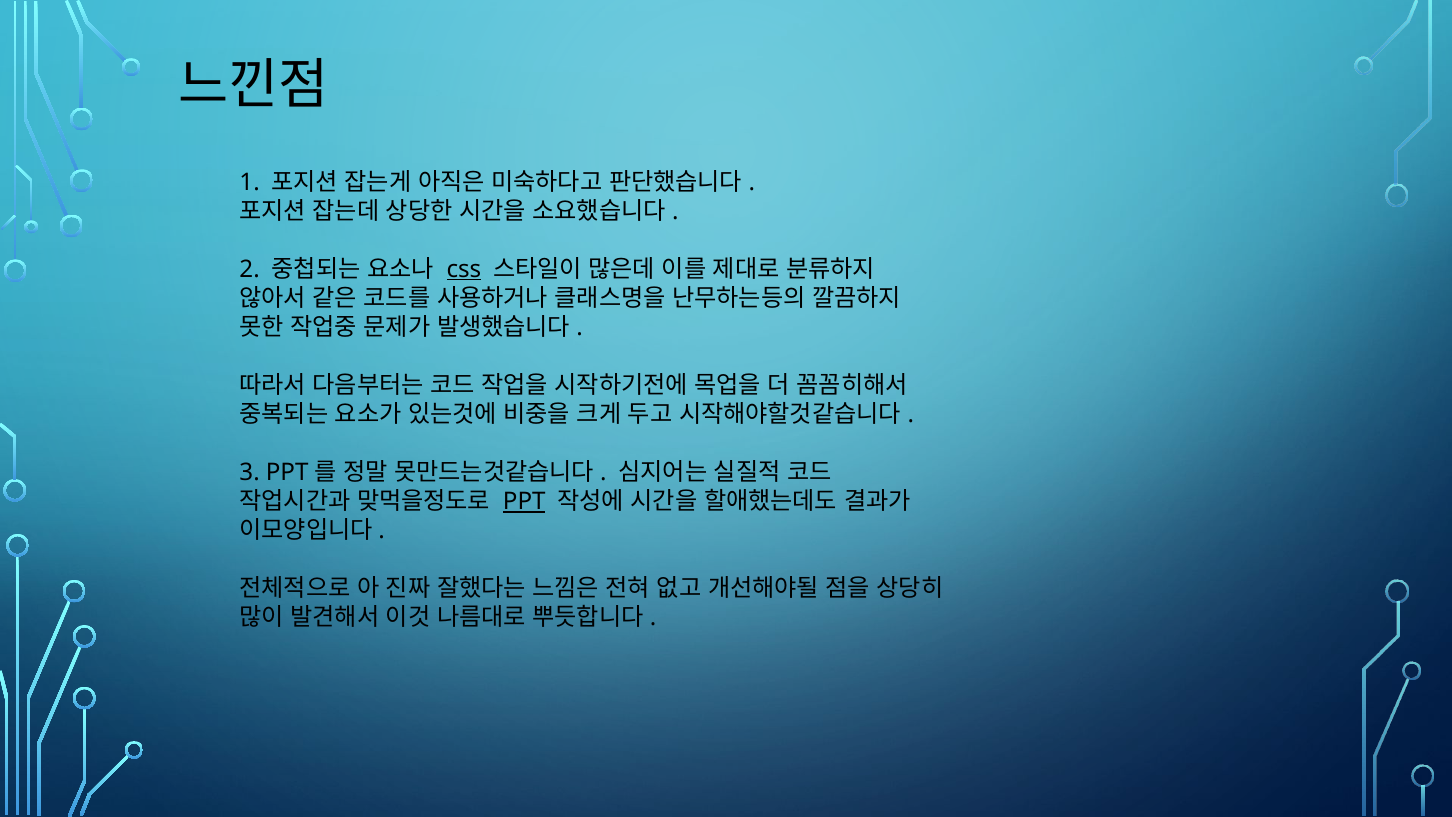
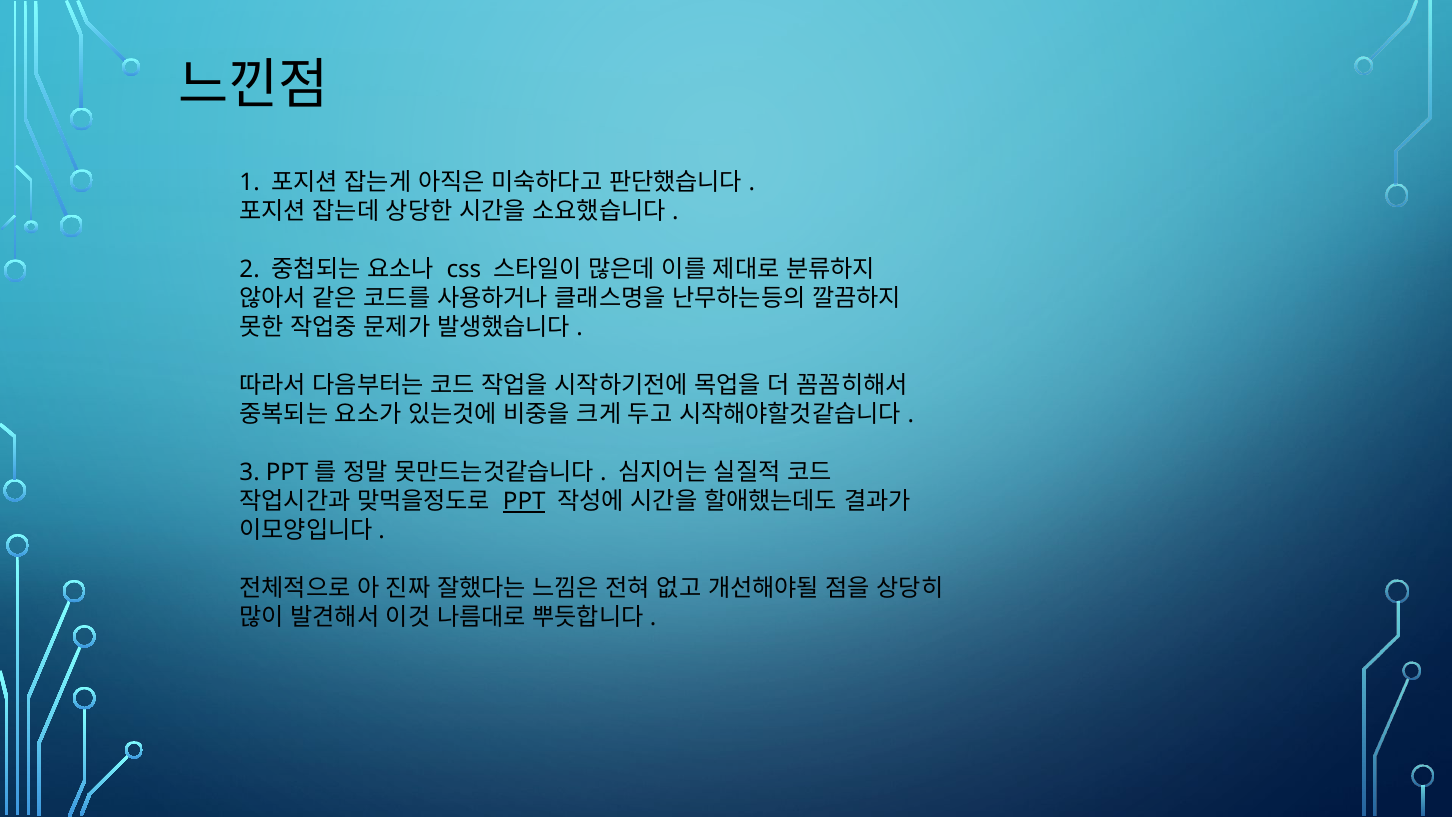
css underline: present -> none (464, 269)
